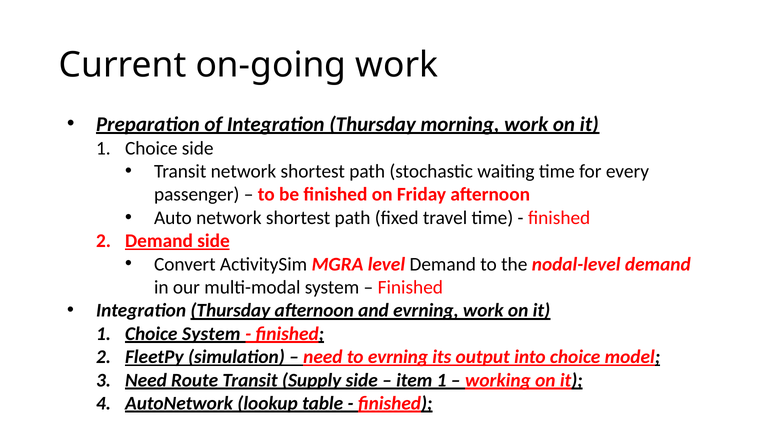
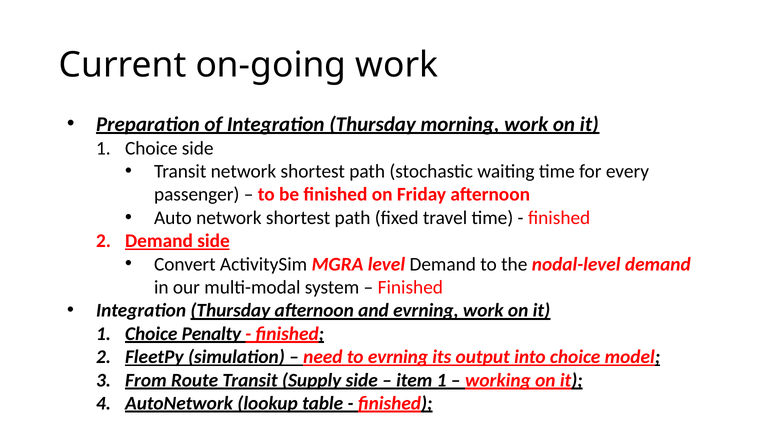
Choice System: System -> Penalty (211, 334)
Need: Need -> From (146, 380)
